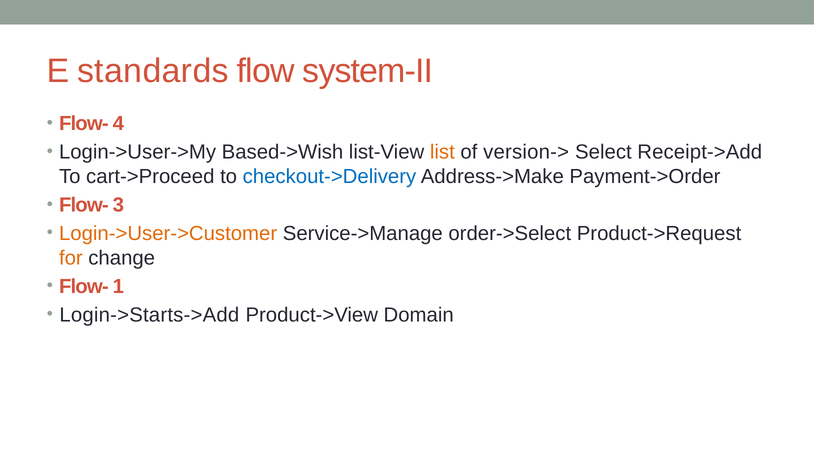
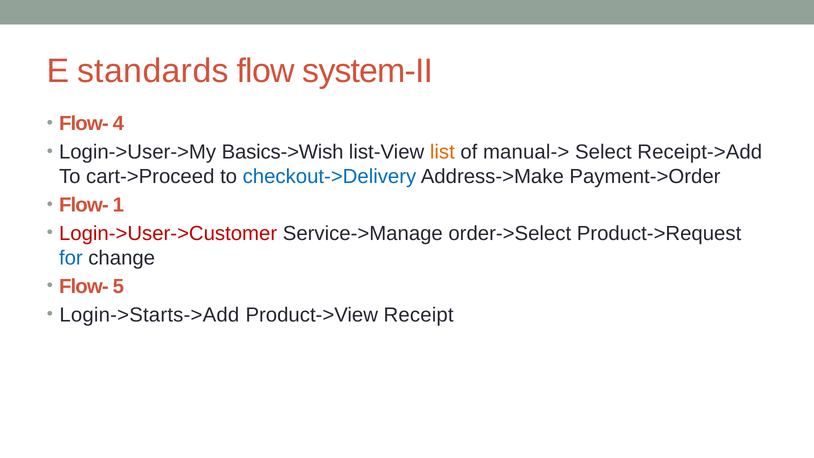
Based->Wish: Based->Wish -> Basics->Wish (283, 152)
version->: version-> -> manual-> (526, 152)
3: 3 -> 1 (118, 205)
Login->User->Customer colour: orange -> red (168, 233)
for colour: orange -> blue (71, 258)
1: 1 -> 5 (118, 286)
Domain: Domain -> Receipt (419, 315)
